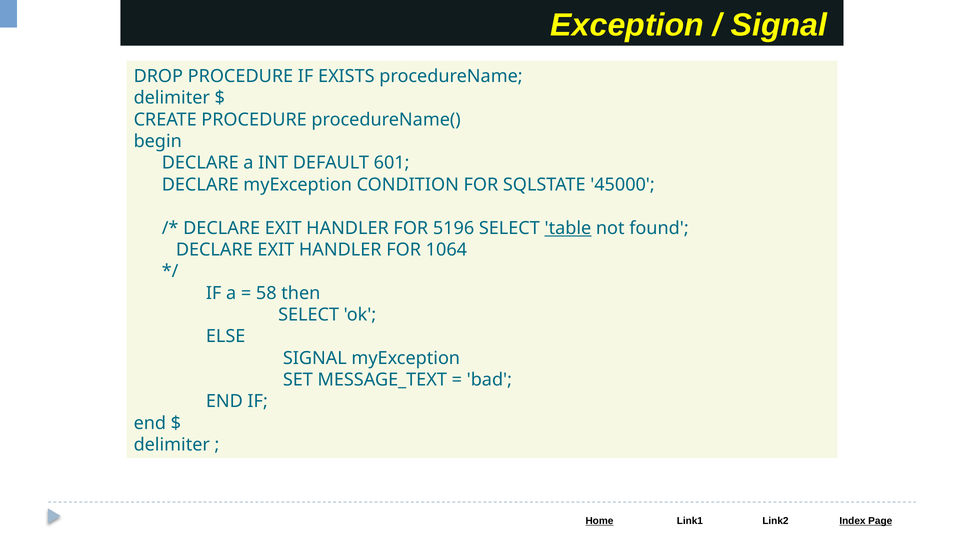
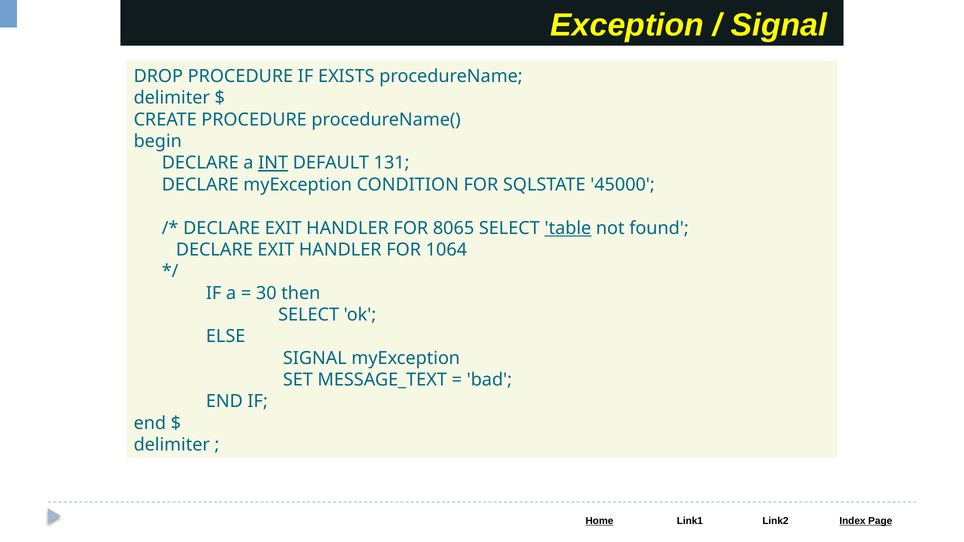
INT underline: none -> present (273, 163)
601: 601 -> 131 (392, 163)
5196: 5196 -> 8065 (454, 228)
58: 58 -> 30 (266, 293)
